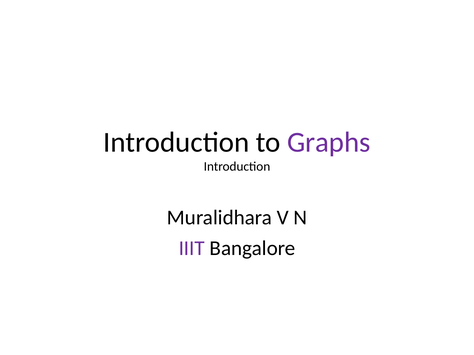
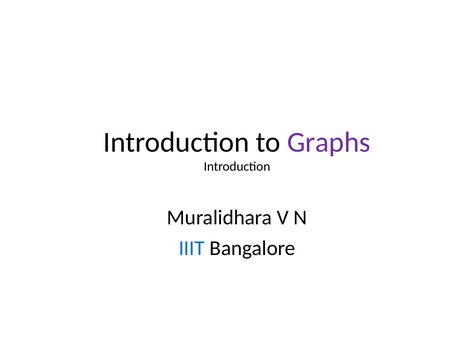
IIIT colour: purple -> blue (192, 248)
